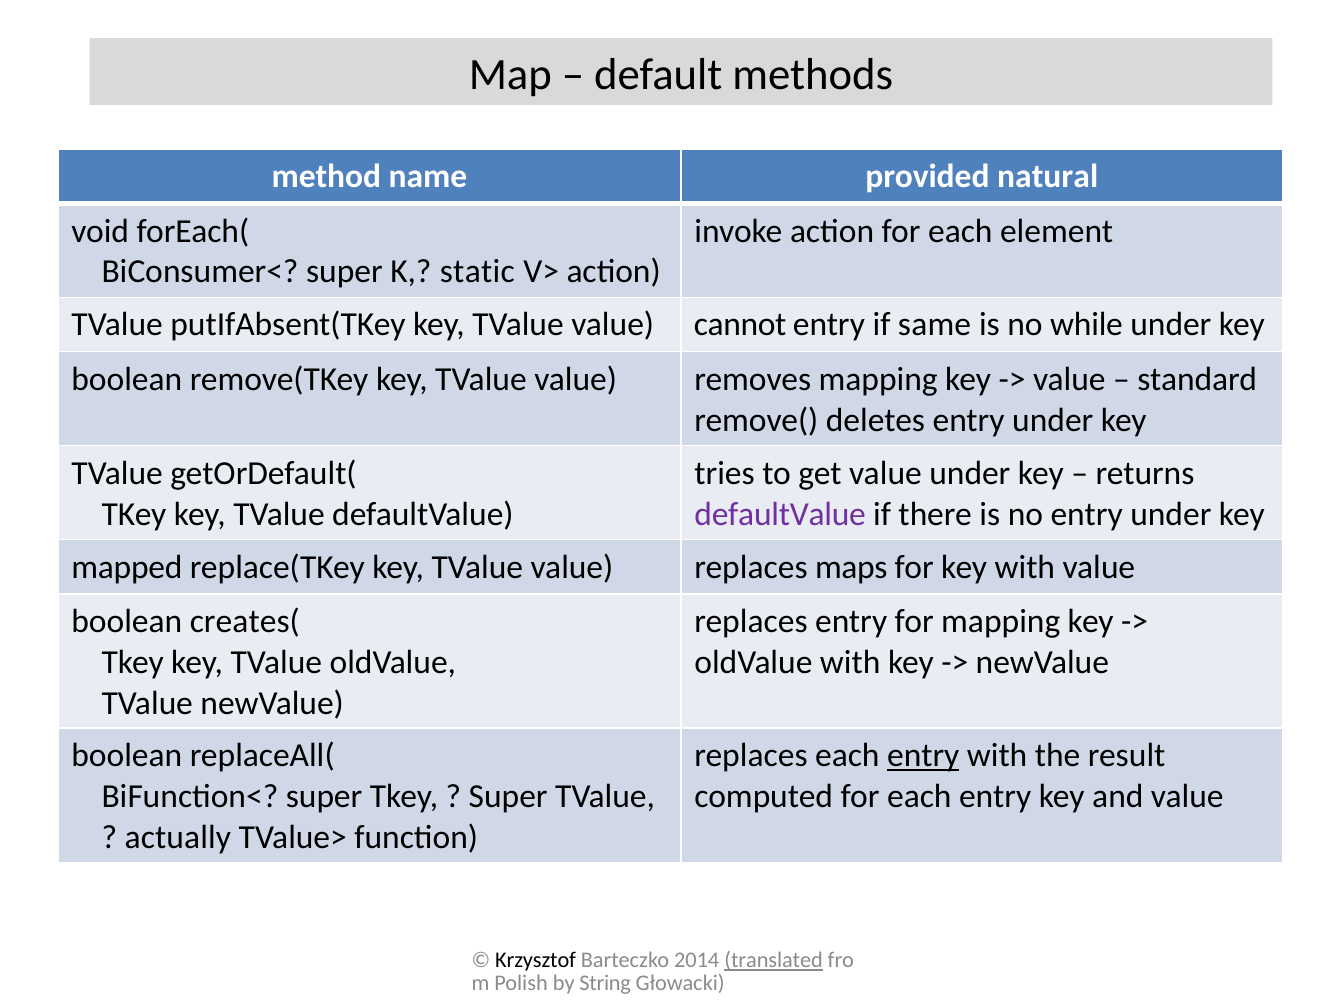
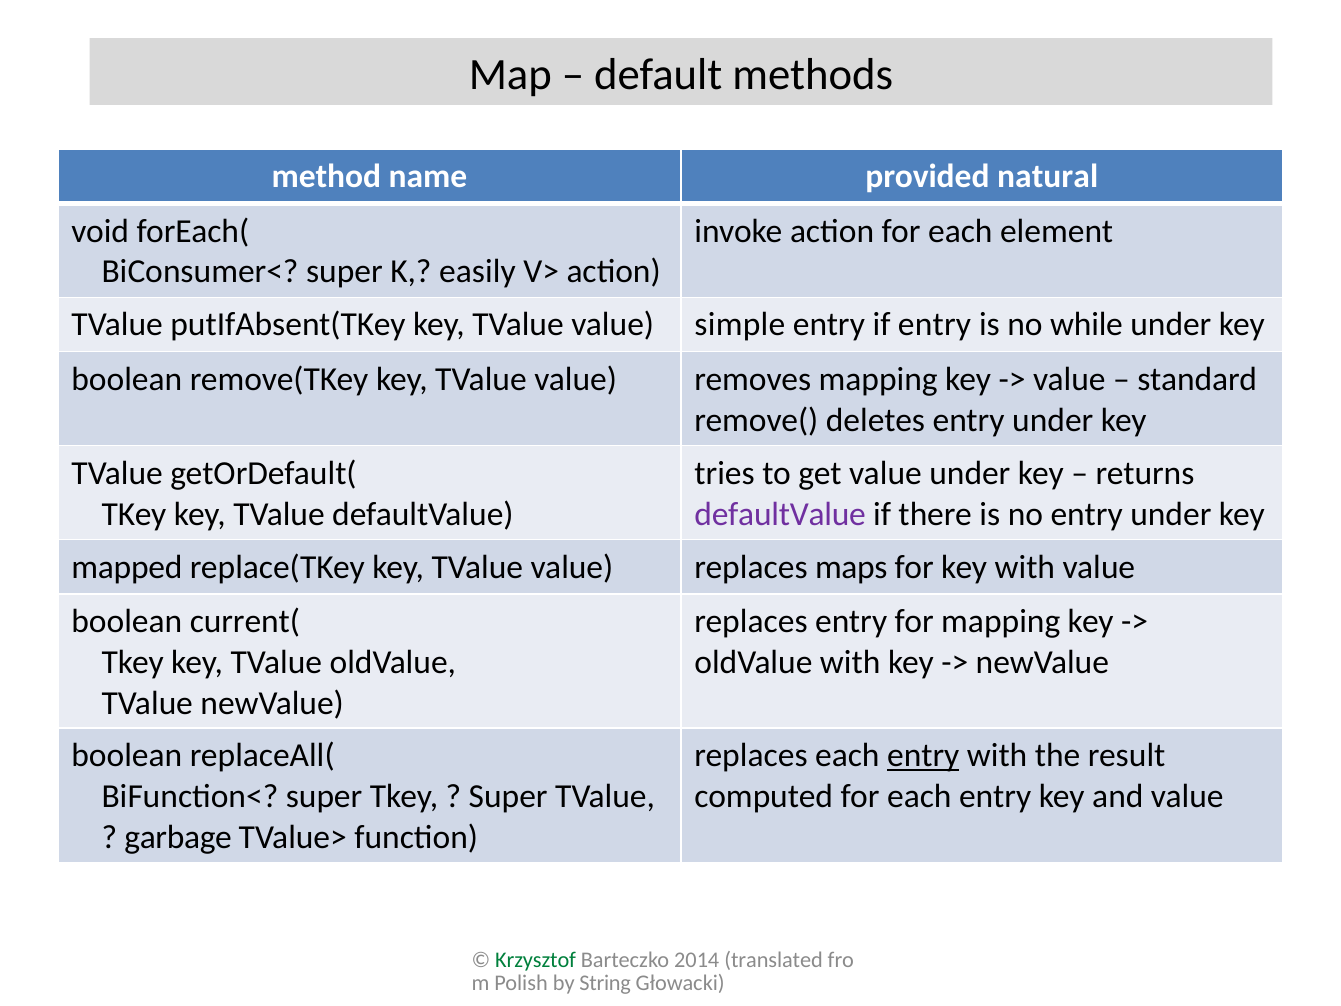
static: static -> easily (477, 272)
cannot: cannot -> simple (740, 325)
if same: same -> entry (935, 325)
creates(: creates( -> current( (245, 621)
actually: actually -> garbage (178, 837)
Krzysztof colour: black -> green (536, 960)
translated underline: present -> none (774, 960)
